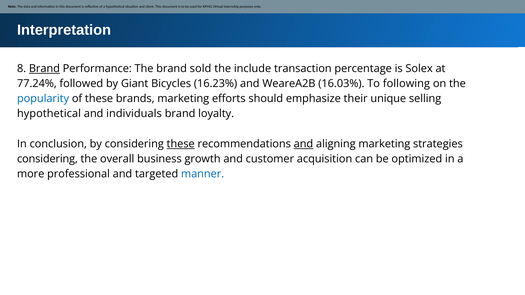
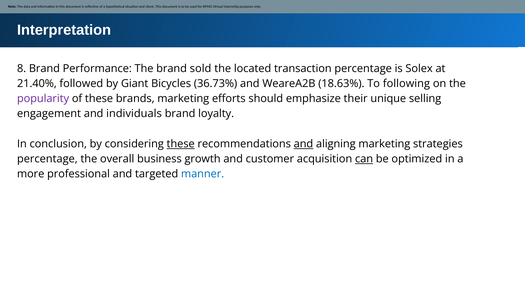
Brand underline: present -> none (44, 69)
include: include -> located (253, 69)
77.24%: 77.24% -> 21.40% (37, 84)
16.23%: 16.23% -> 36.73% (216, 84)
16.03%: 16.03% -> 18.63% (341, 84)
popularity colour: blue -> purple (43, 99)
hypothetical: hypothetical -> engagement (49, 114)
considering: considering -> percentage (47, 159)
can underline: none -> present (364, 159)
